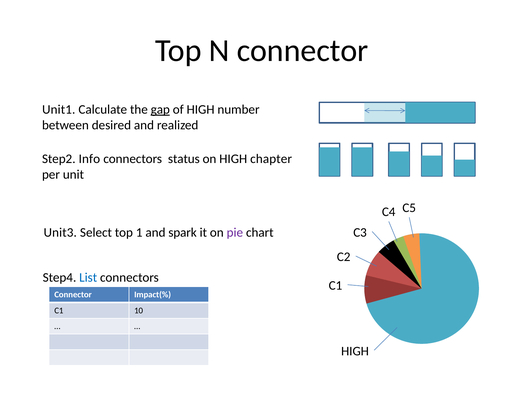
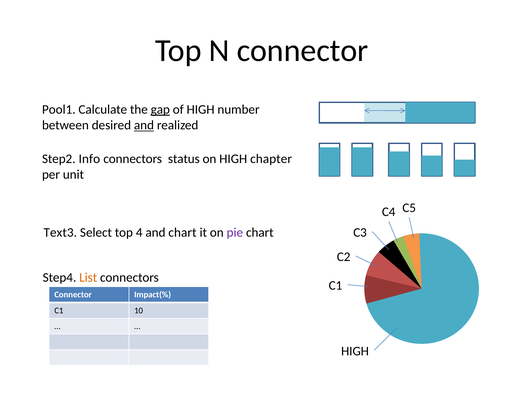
Unit1: Unit1 -> Pool1 (59, 110)
and underline: none -> present (144, 125)
Unit3: Unit3 -> Text3 (60, 232)
1: 1 -> 4 (139, 232)
and spark: spark -> chart (182, 232)
List colour: blue -> orange (88, 277)
